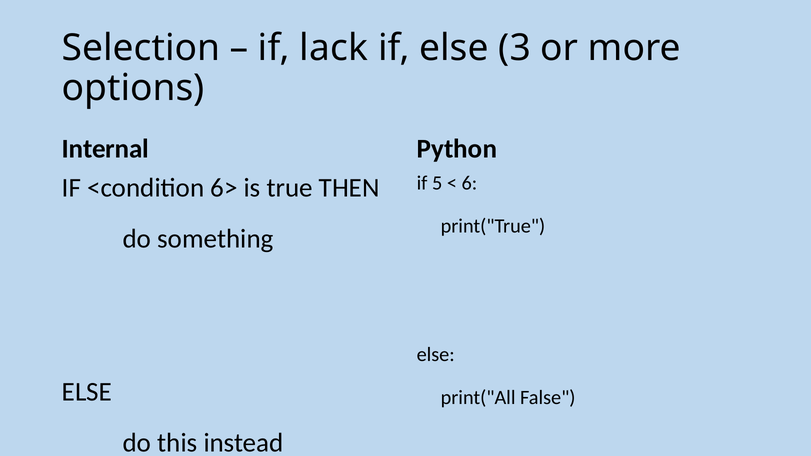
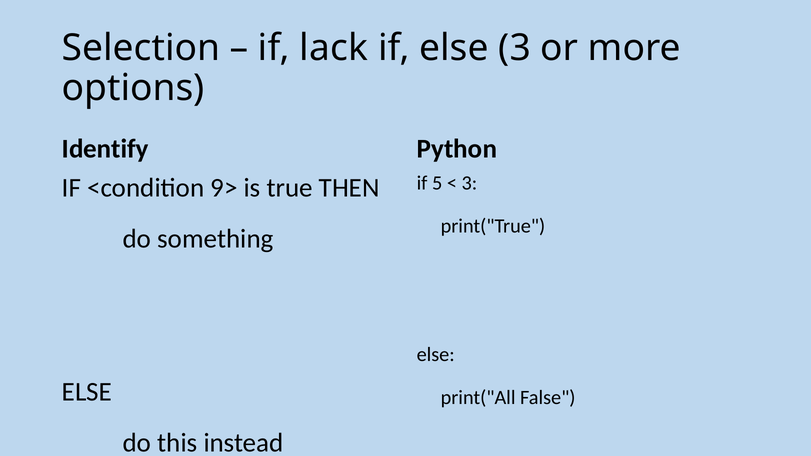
Internal: Internal -> Identify (105, 149)
6: 6 -> 3 (469, 183)
6>: 6> -> 9> (224, 188)
